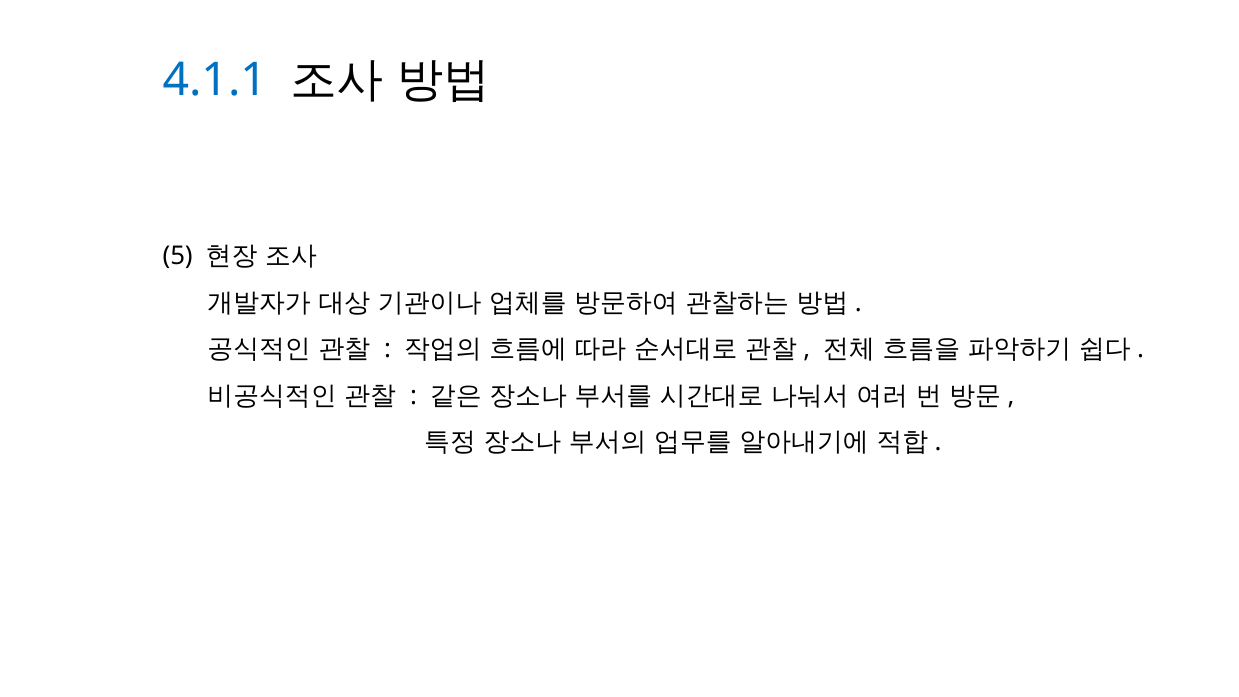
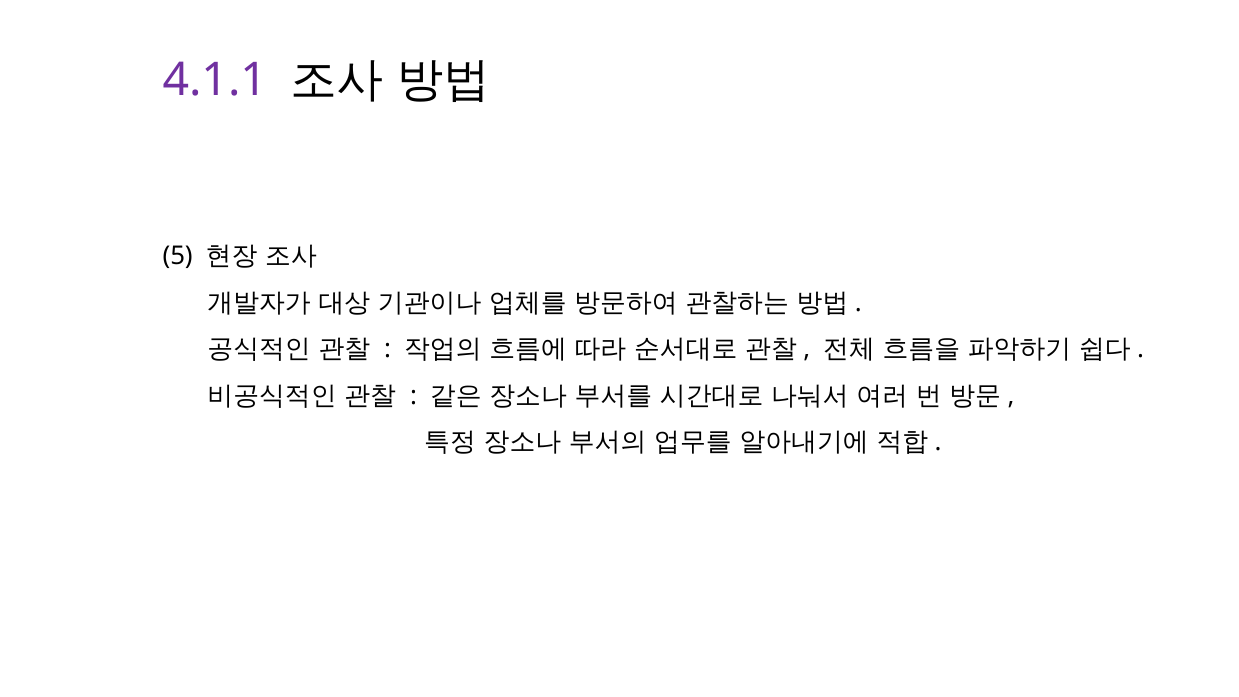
4.1.1 colour: blue -> purple (215, 80)
